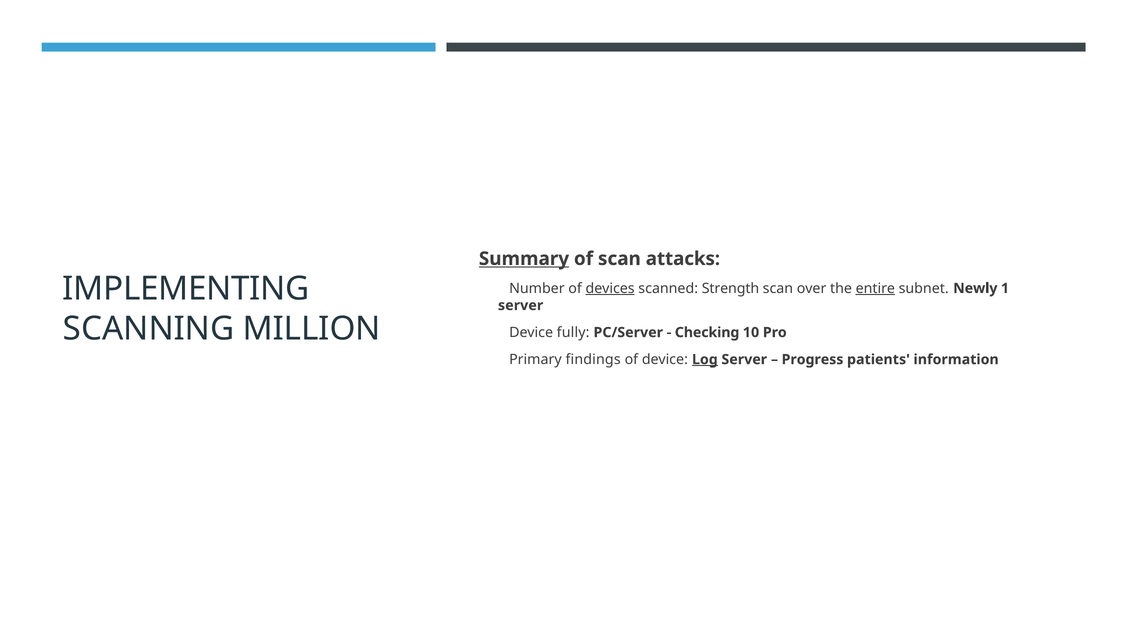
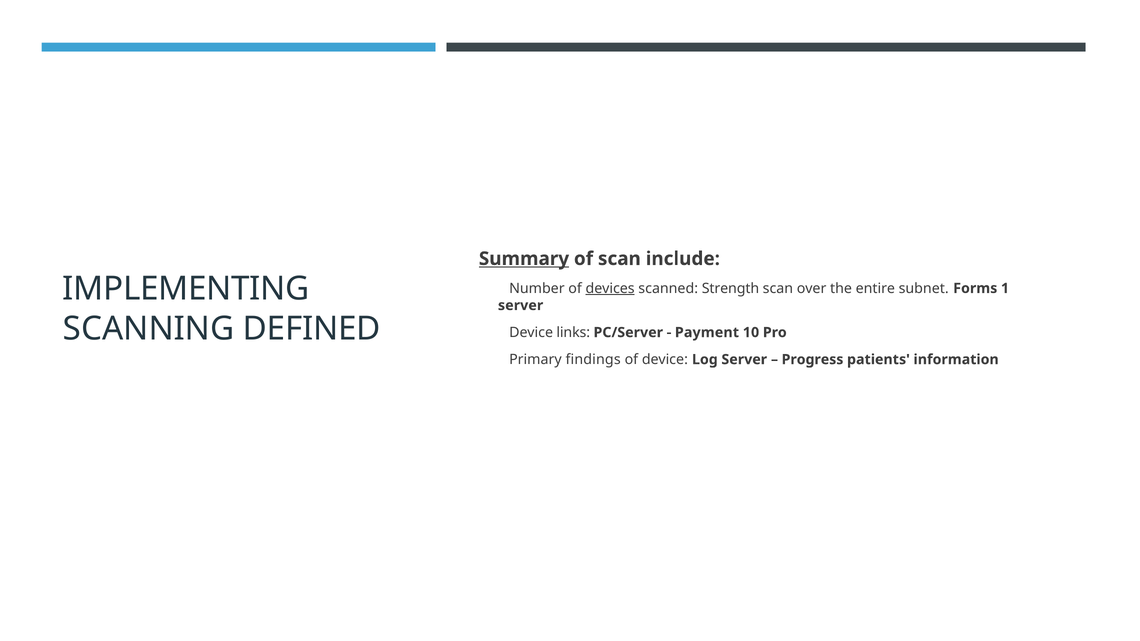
attacks: attacks -> include (683, 259)
entire underline: present -> none (875, 288)
Newly: Newly -> Forms (975, 288)
MILLION: MILLION -> DEFINED (312, 329)
fully: fully -> links (573, 333)
Checking: Checking -> Payment (707, 333)
Log underline: present -> none (705, 360)
